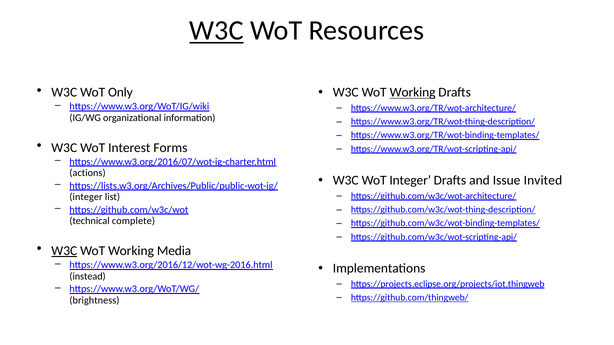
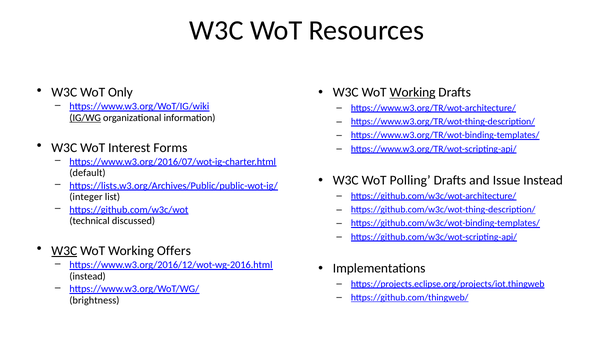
W3C underline: present -> none (217, 31)
IG/WG underline: none -> present (85, 118)
actions: actions -> default (88, 173)
WoT Integer: Integer -> Polling (410, 181)
Issue Invited: Invited -> Instead (543, 181)
complete: complete -> discussed (134, 221)
Media: Media -> Offers (174, 251)
